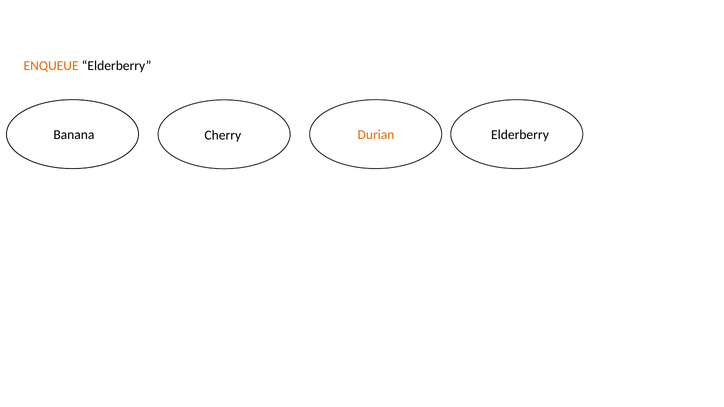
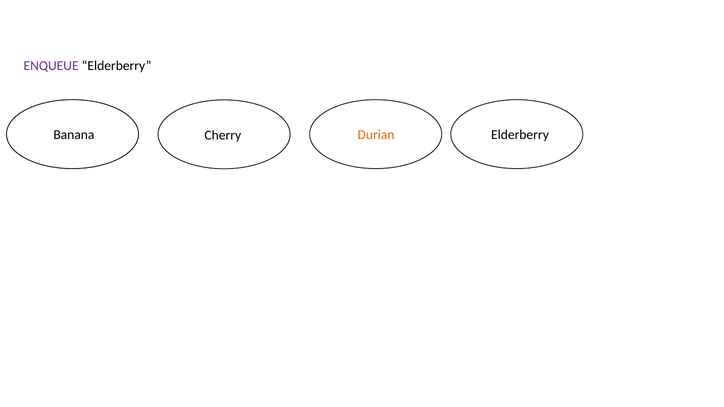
ENQUEUE colour: orange -> purple (51, 66)
